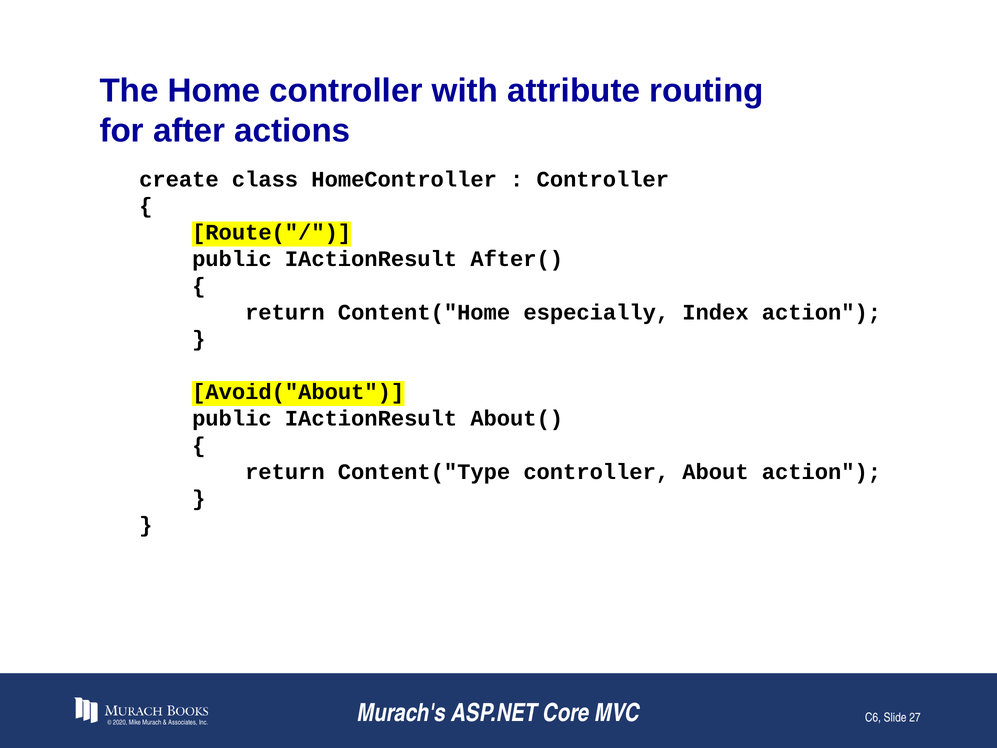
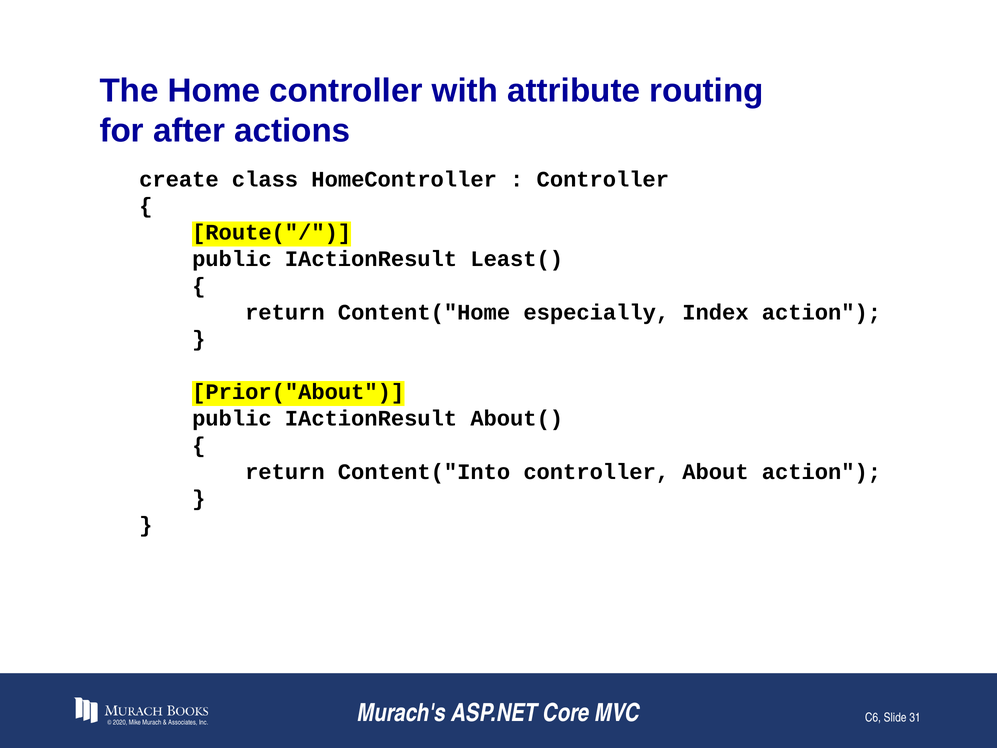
After(: After( -> Least( (517, 259)
Avoid("About: Avoid("About -> Prior("About (298, 392)
Content("Type: Content("Type -> Content("Into (424, 472)
27: 27 -> 31 (915, 717)
